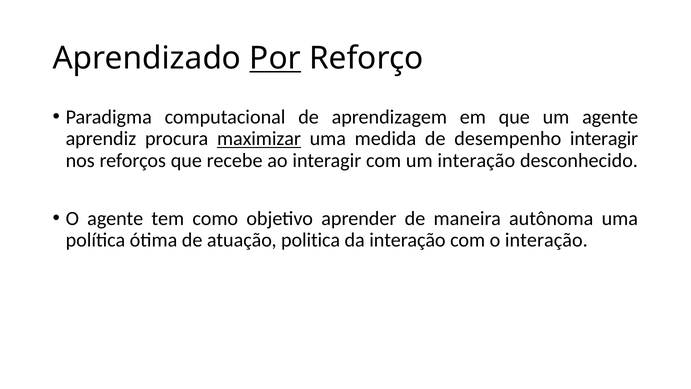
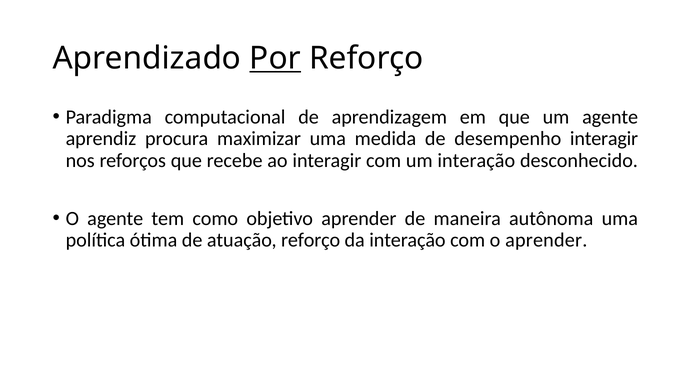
maximizar underline: present -> none (259, 139)
atuação politica: politica -> reforço (311, 240)
o interação: interação -> aprender (546, 240)
